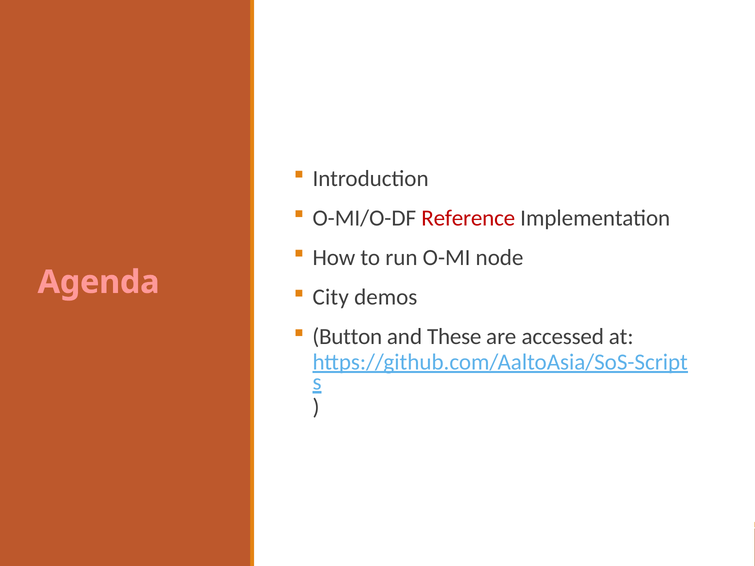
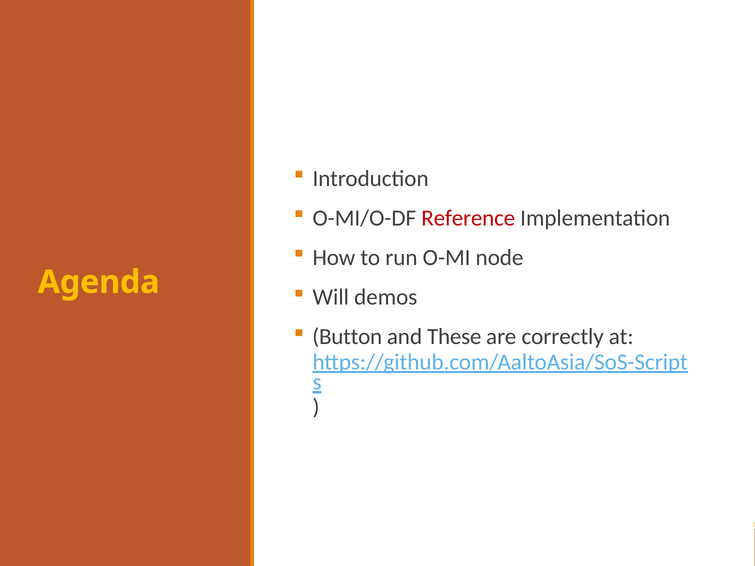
Agenda colour: pink -> yellow (99, 282)
City: City -> Will (331, 297)
accessed: accessed -> correctly (563, 337)
